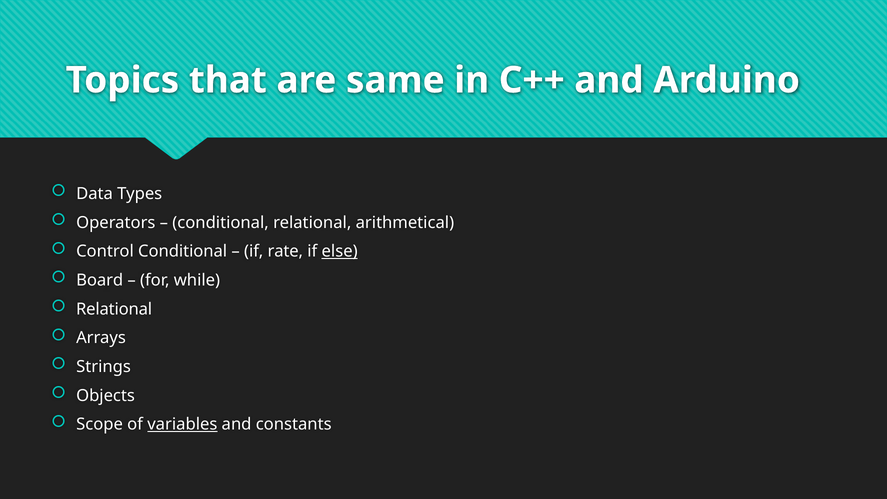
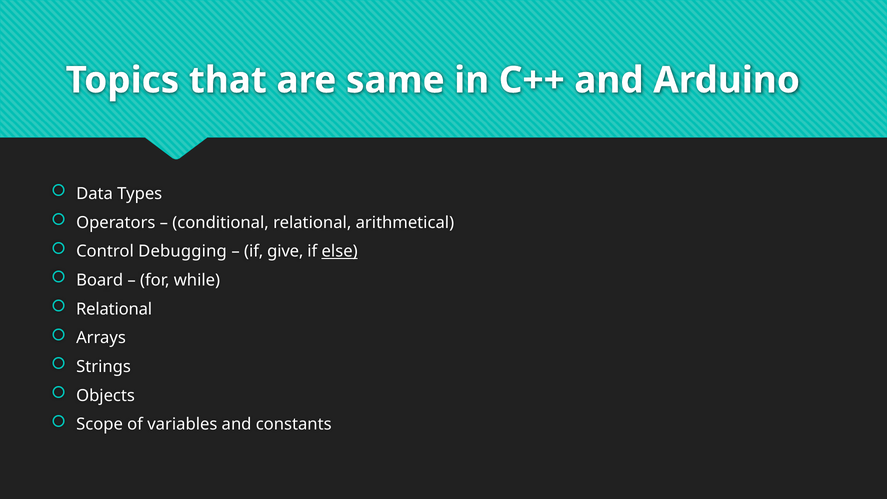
Control Conditional: Conditional -> Debugging (183, 251)
rate: rate -> give (285, 251)
variables underline: present -> none (182, 424)
